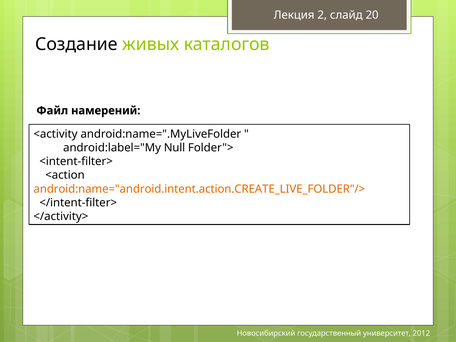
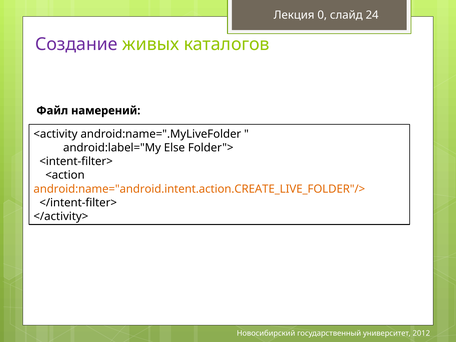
2: 2 -> 0 (322, 15)
20: 20 -> 24 (372, 15)
Создание colour: black -> purple (76, 44)
Null: Null -> Else (174, 148)
